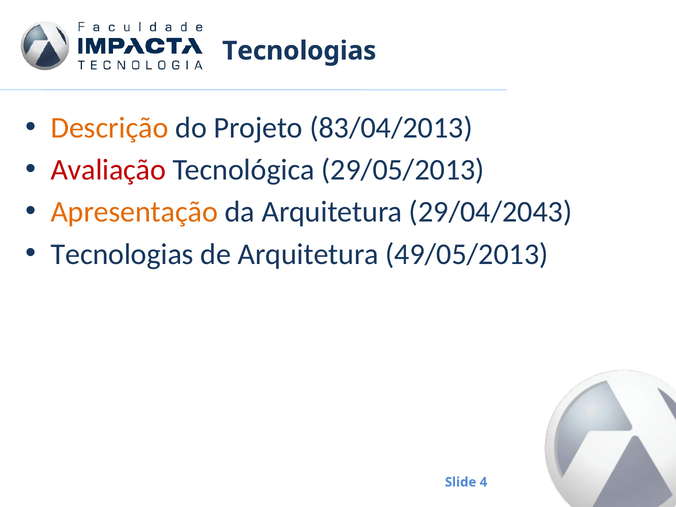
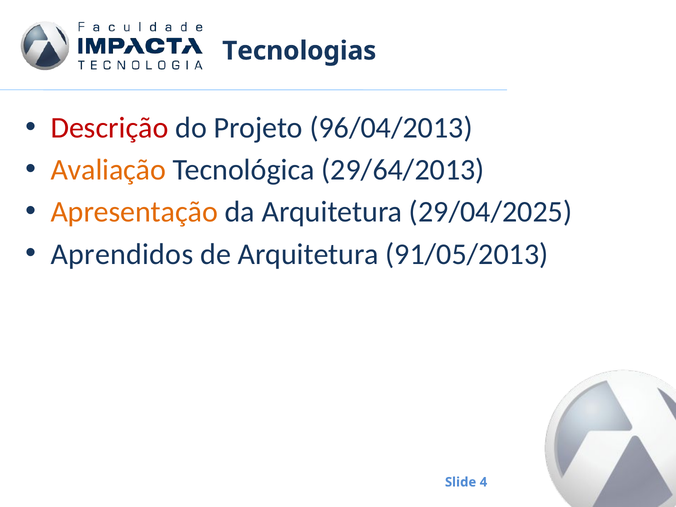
Descrição colour: orange -> red (110, 128)
83/04/2013: 83/04/2013 -> 96/04/2013 (391, 128)
Avaliação colour: red -> orange (108, 170)
29/05/2013: 29/05/2013 -> 29/64/2013 (403, 170)
29/04/2043: 29/04/2043 -> 29/04/2025 (491, 212)
Tecnologias: Tecnologias -> Aprendidos (122, 254)
49/05/2013: 49/05/2013 -> 91/05/2013 (467, 254)
